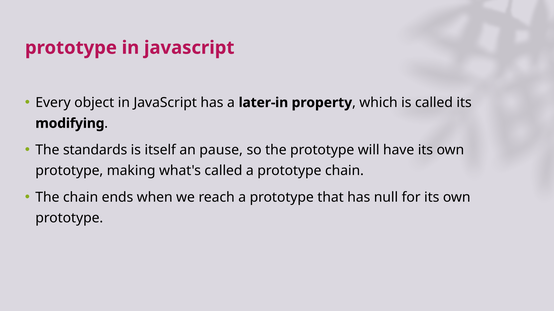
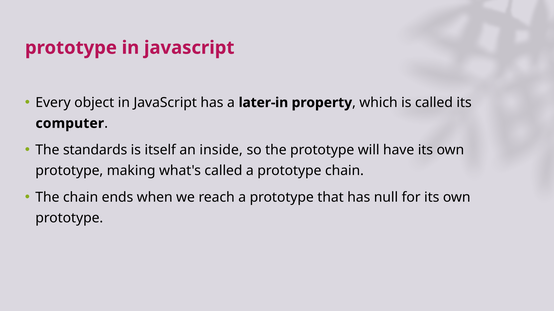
modifying: modifying -> computer (70, 124)
pause: pause -> inside (221, 150)
